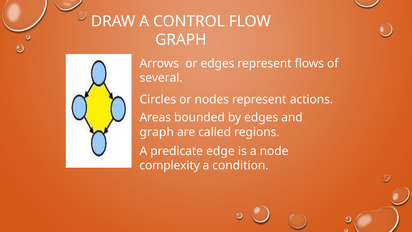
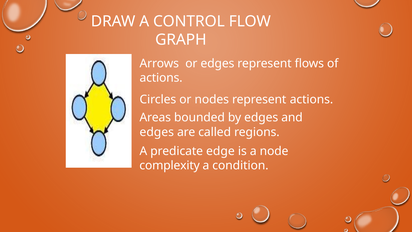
several: several -> actions (161, 78)
graph: graph -> edges (157, 132)
